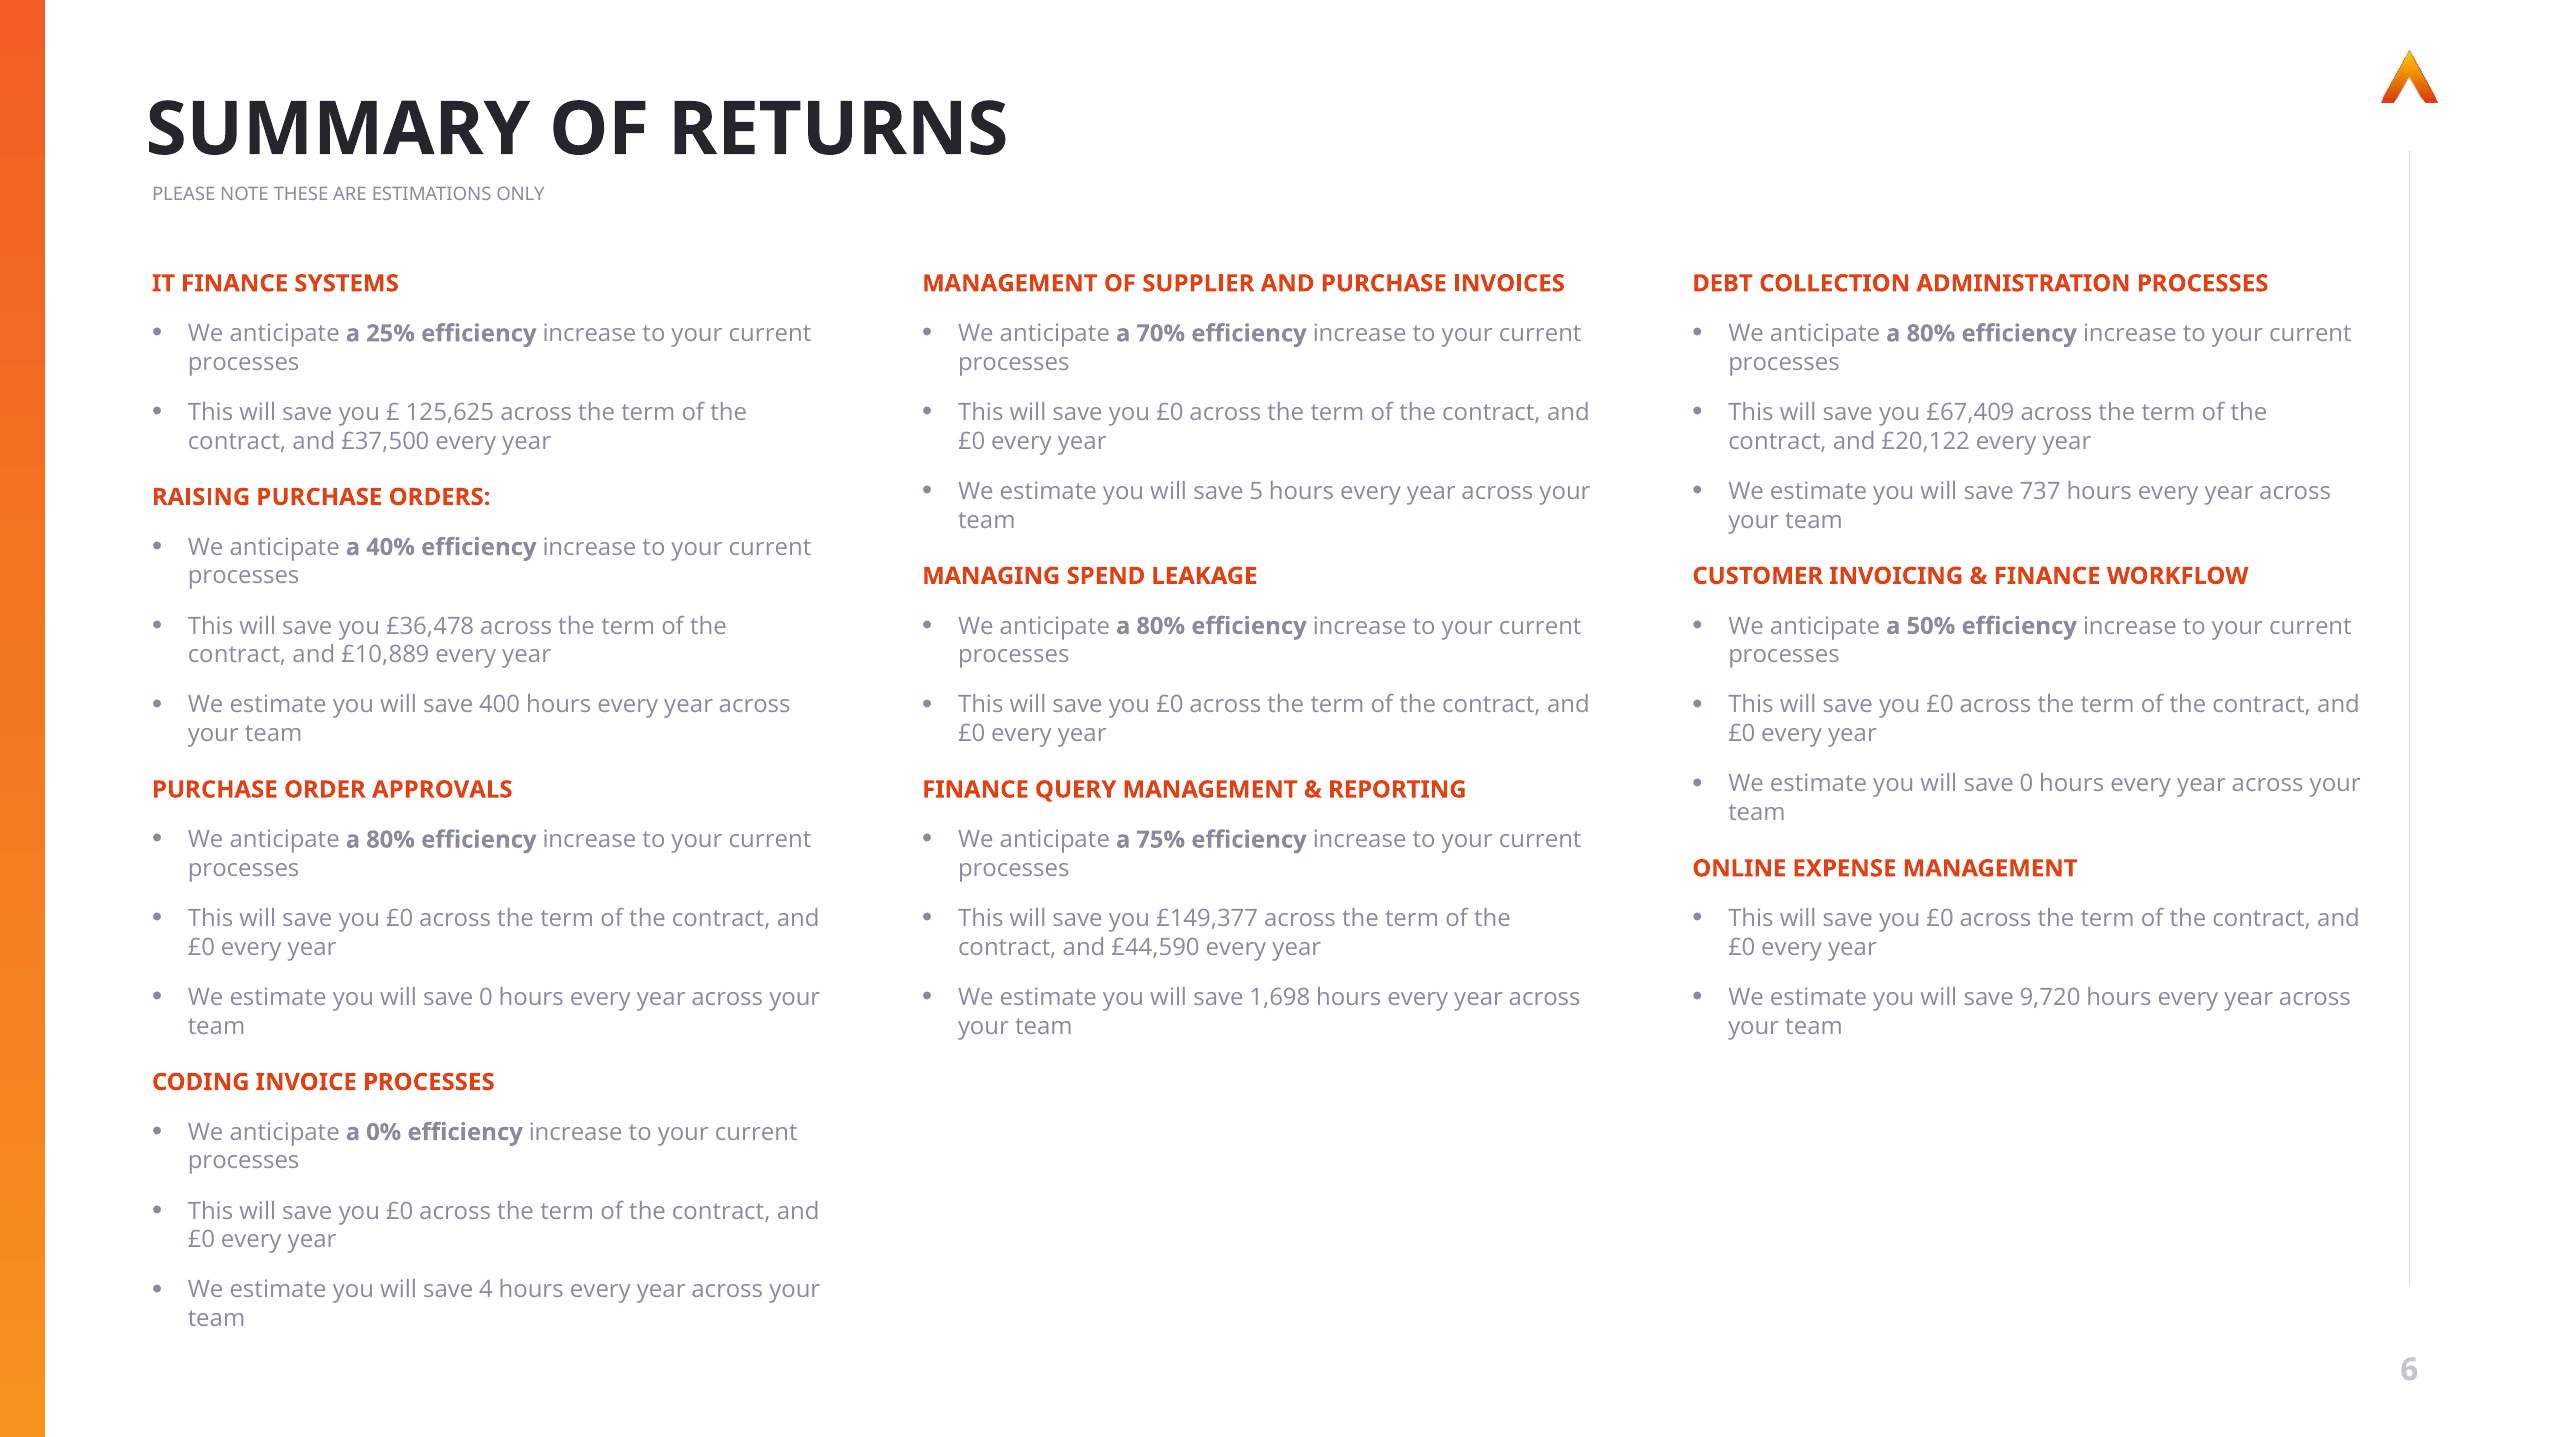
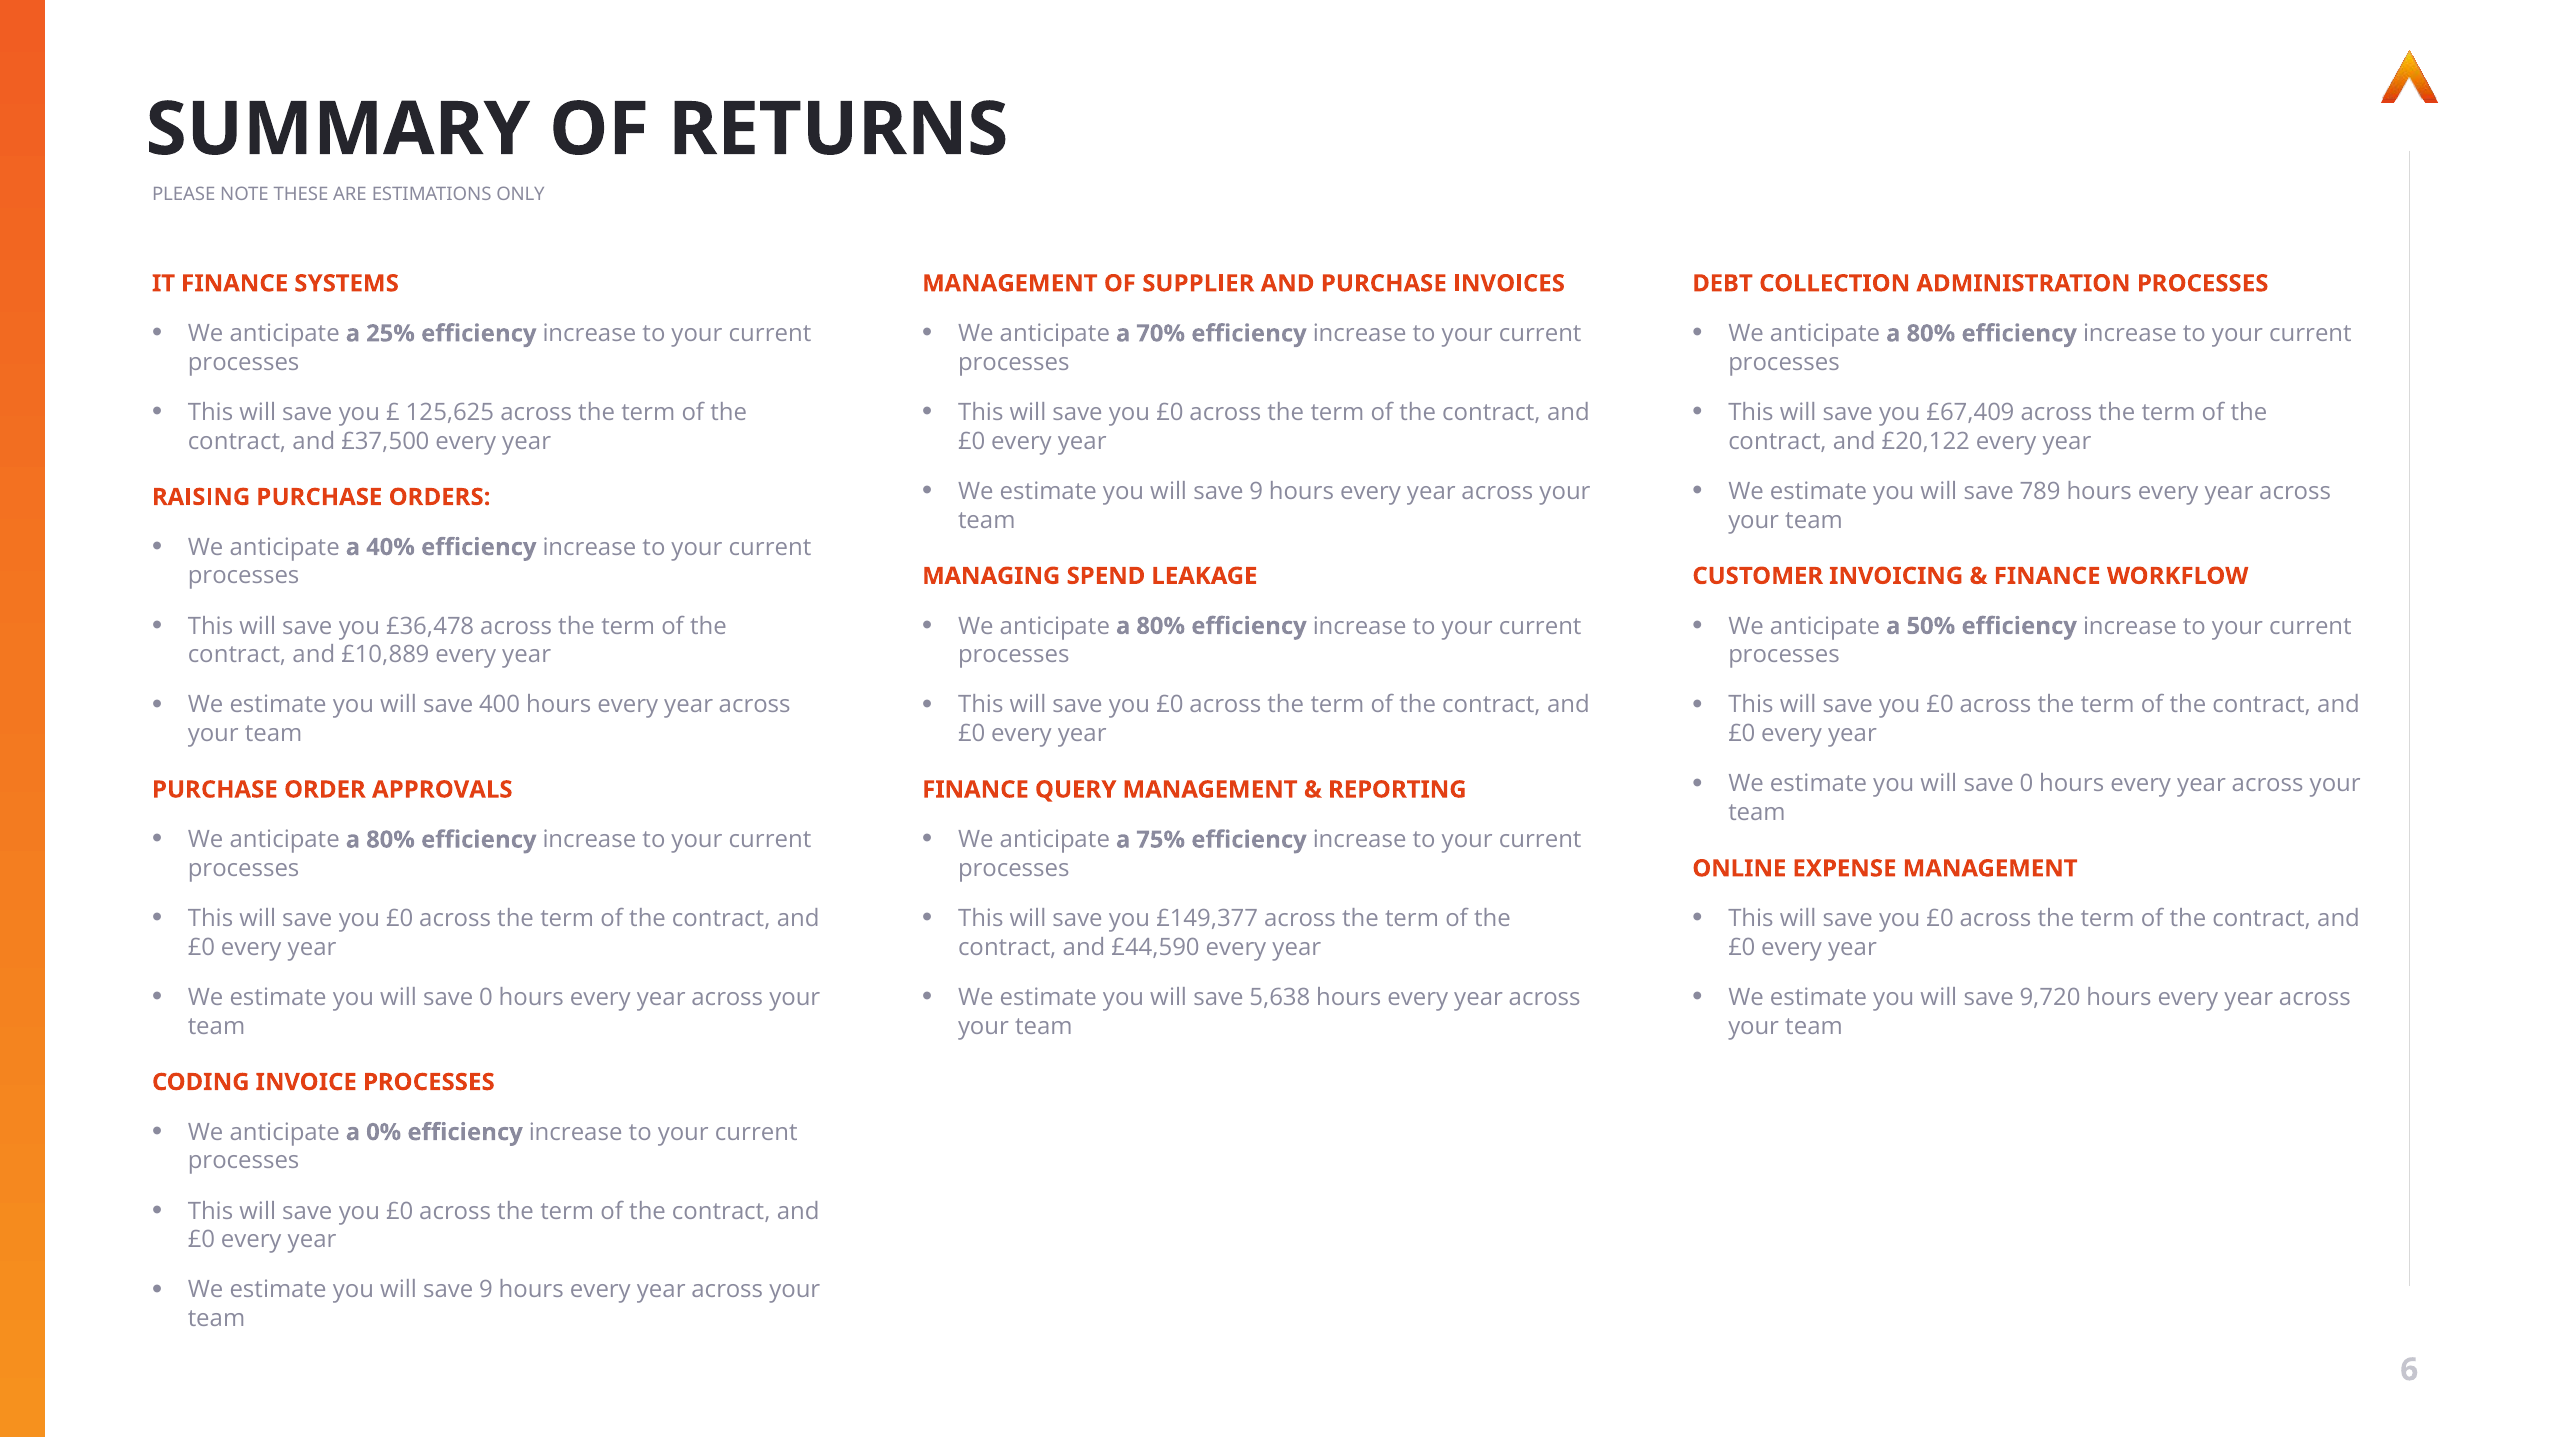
5: 5 -> 9 (1256, 491)
737: 737 -> 789 (2040, 491)
1,698: 1,698 -> 5,638 (1280, 998)
4: 4 -> 9 (486, 1290)
